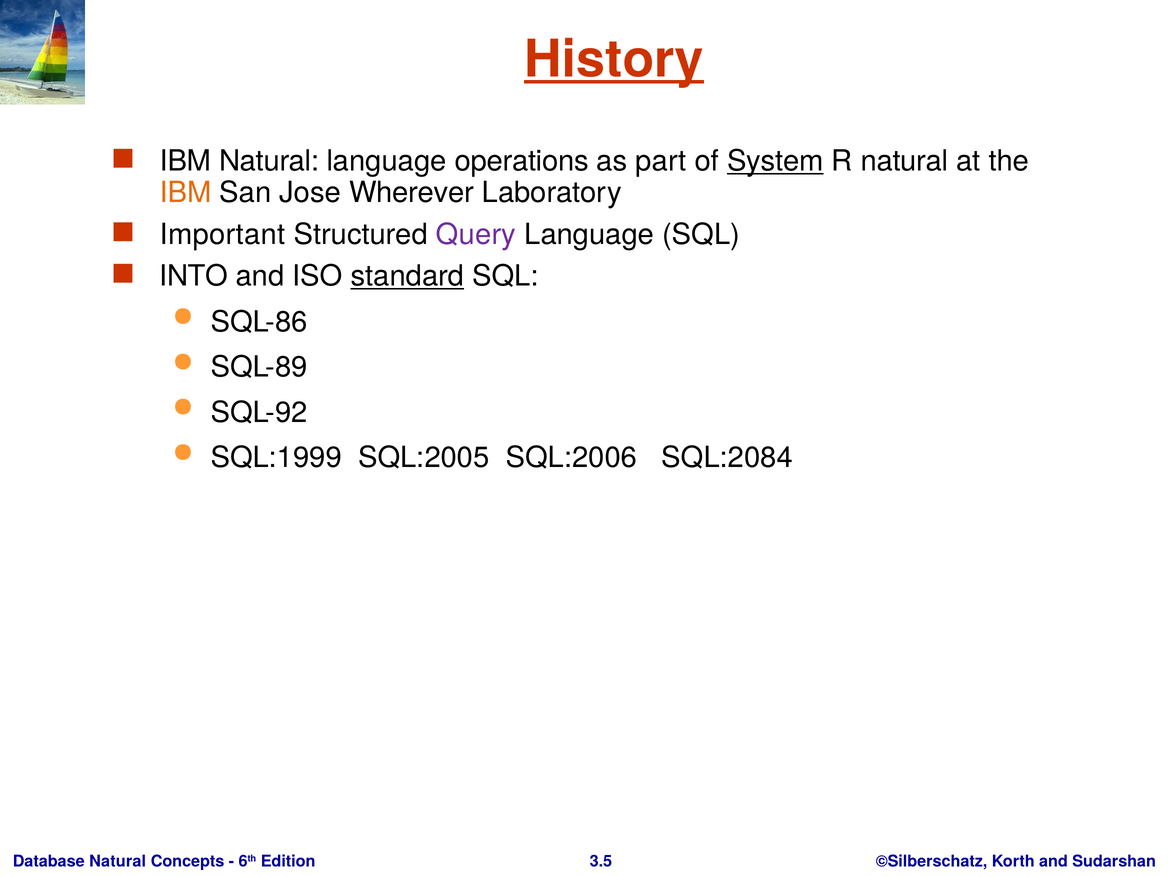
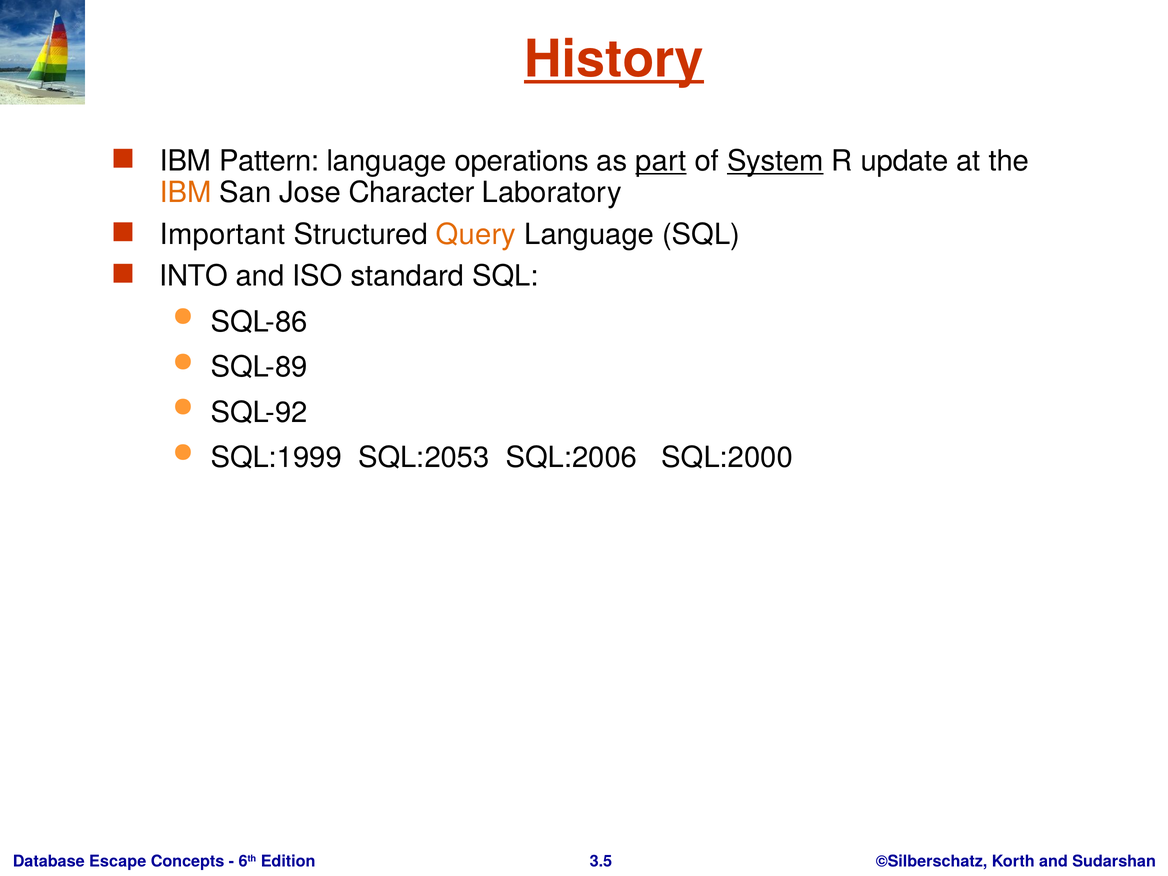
IBM Natural: Natural -> Pattern (269, 161)
part underline: none -> present (661, 161)
R natural: natural -> update (905, 161)
Wherever: Wherever -> Character (412, 193)
Query colour: purple -> orange (476, 234)
standard underline: present -> none (407, 276)
SQL:2005: SQL:2005 -> SQL:2053 (424, 458)
SQL:2084: SQL:2084 -> SQL:2000 (727, 458)
Natural: Natural -> Escape (118, 861)
